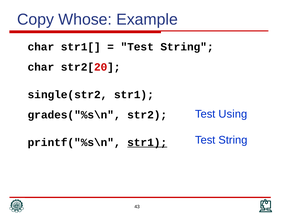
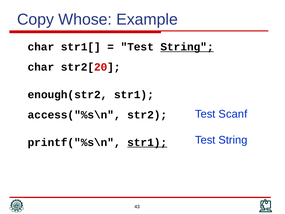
String underline: none -> present (187, 47)
single(str2: single(str2 -> enough(str2 (68, 95)
Using: Using -> Scanf (233, 114)
grades("%s\n: grades("%s\n -> access("%s\n (74, 115)
